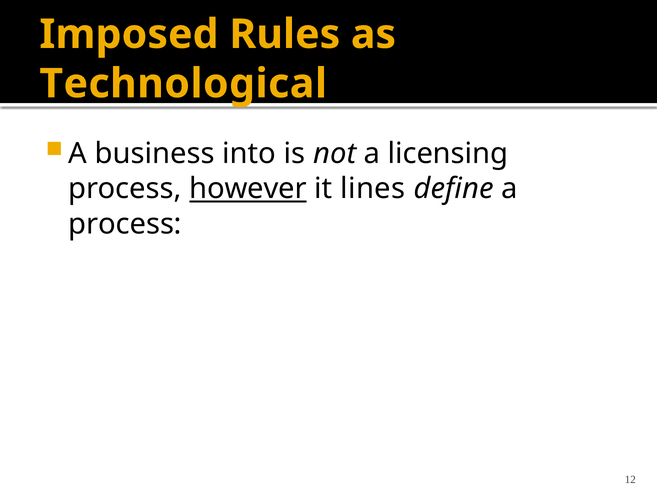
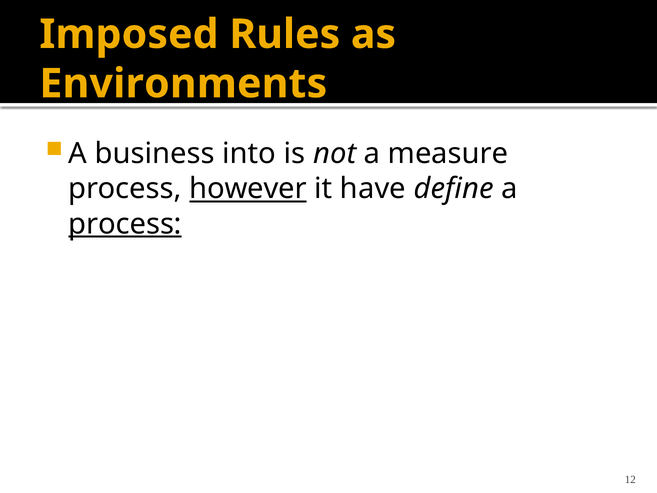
Technological: Technological -> Environments (183, 84)
licensing: licensing -> measure (448, 154)
lines: lines -> have (373, 189)
process underline: none -> present (125, 224)
